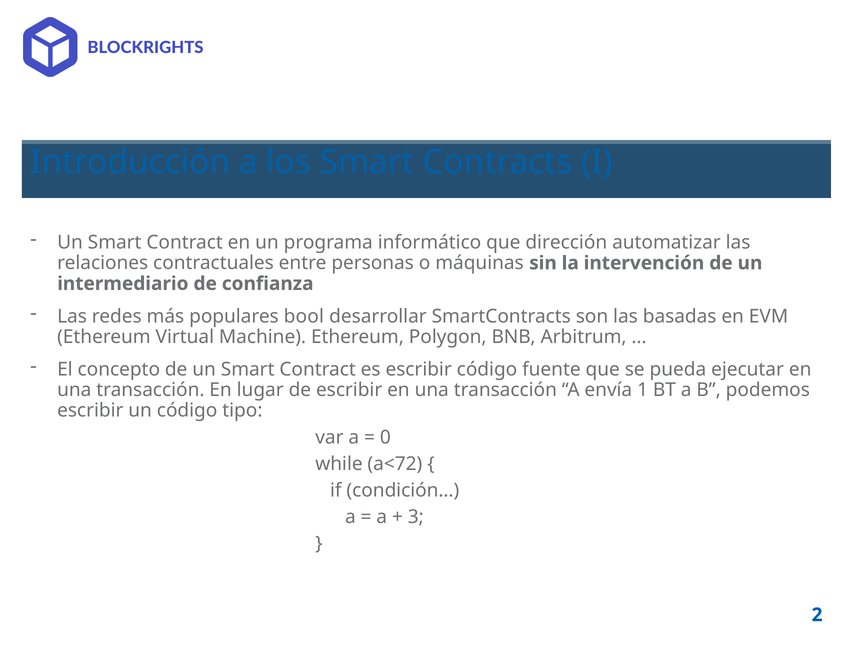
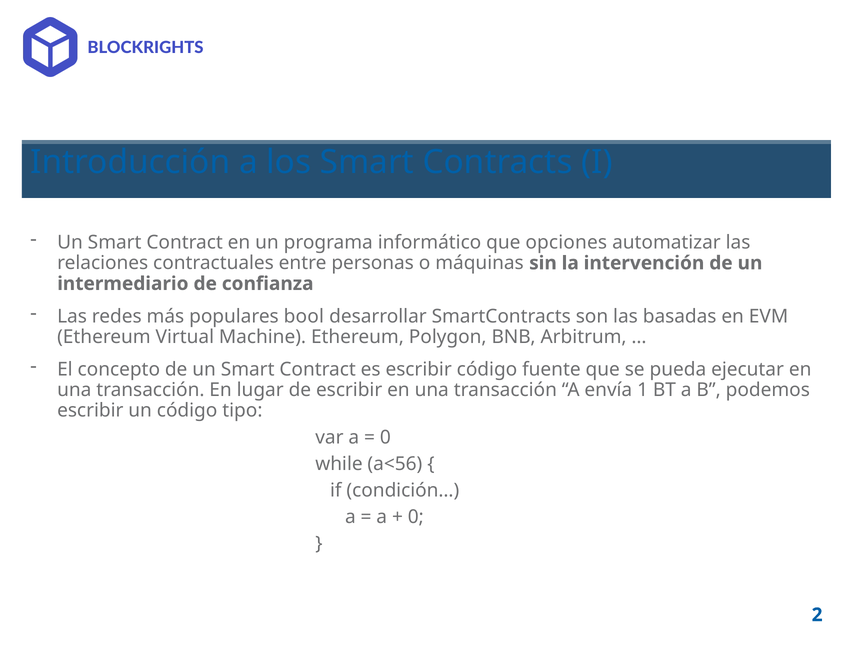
dirección: dirección -> opciones (566, 242)
a<72: a<72 -> a<56 (395, 464)
3: 3 -> 0 (416, 517)
